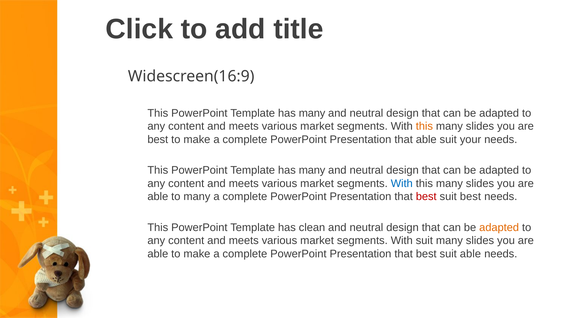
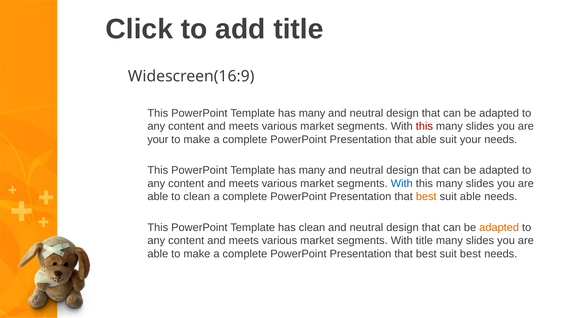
this colour: orange -> red (424, 126)
best: best -> your (158, 139)
to many: many -> clean (197, 197)
best colour: red -> orange (426, 197)
suit best: best -> able (470, 197)
With suit: suit -> title (424, 241)
suit able: able -> best (470, 254)
